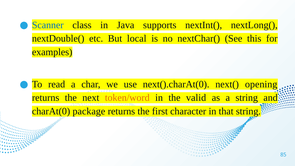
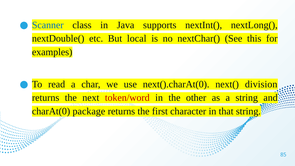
opening: opening -> division (261, 84)
token/word colour: orange -> red (127, 98)
valid: valid -> other (196, 98)
